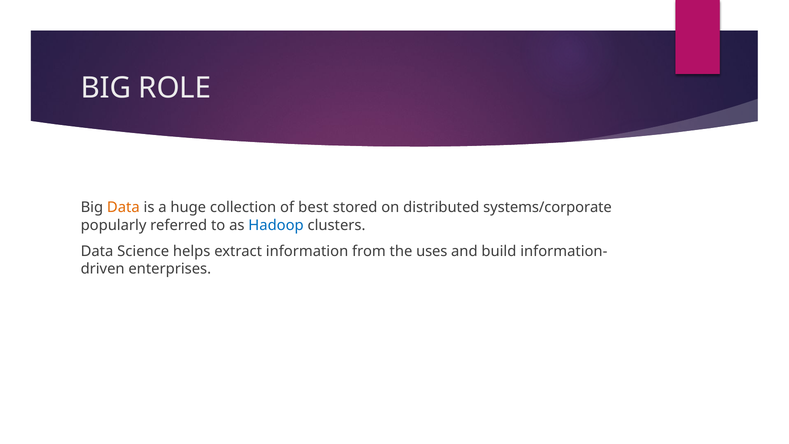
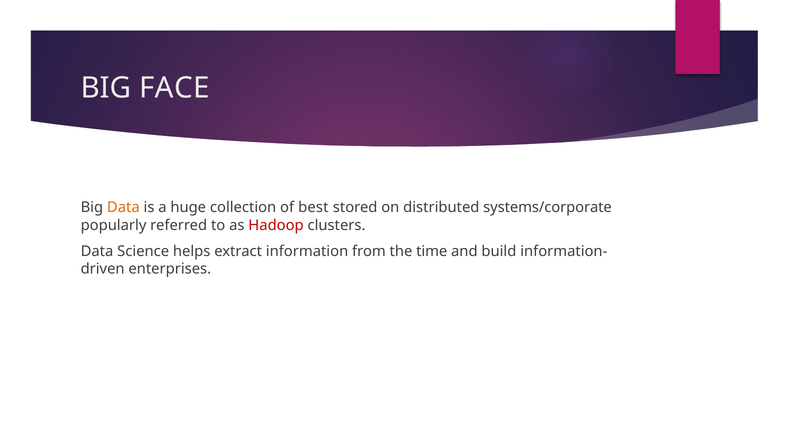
ROLE: ROLE -> FACE (174, 88)
Hadoop colour: blue -> red (276, 225)
uses: uses -> time (432, 251)
